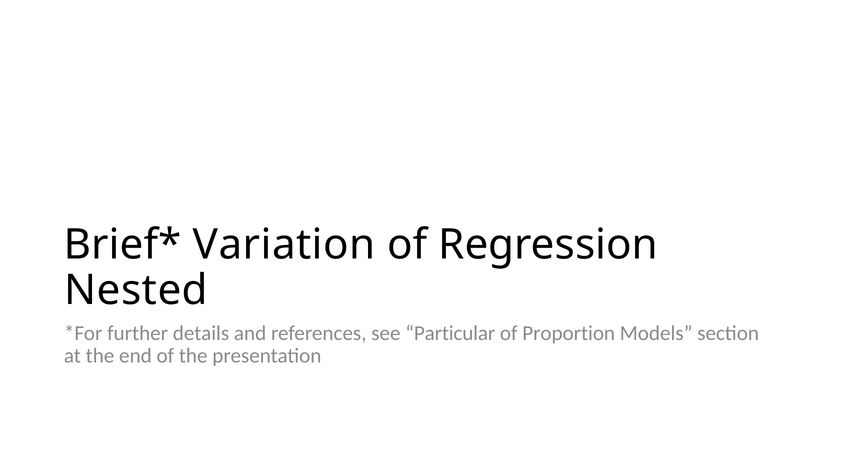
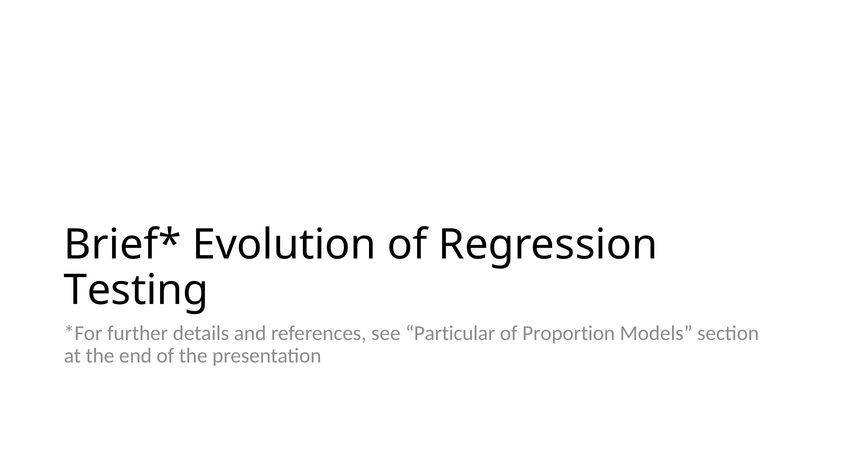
Variation: Variation -> Evolution (284, 244)
Nested: Nested -> Testing (136, 290)
